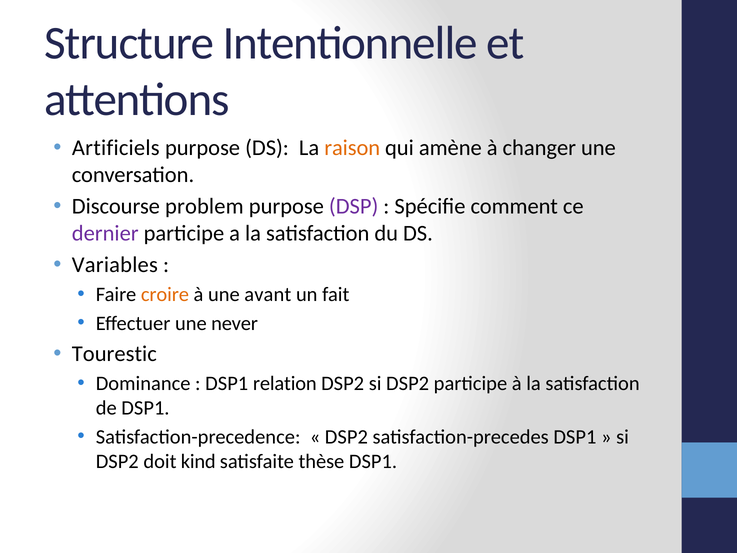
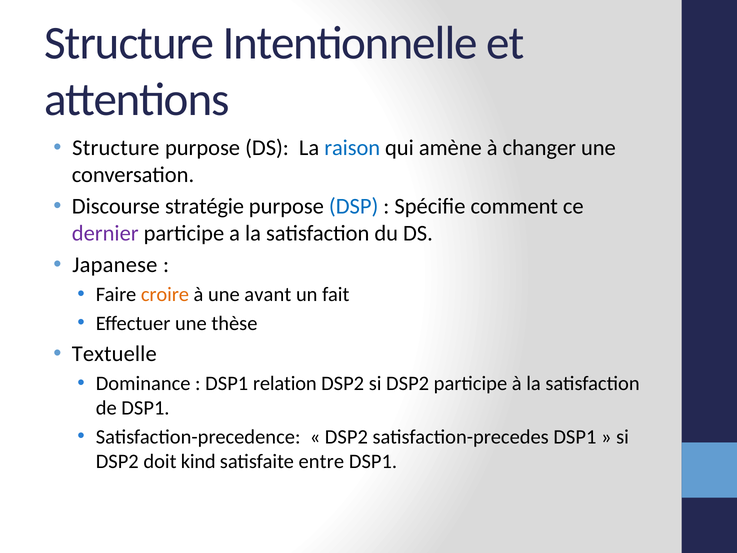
Artificiels: Artificiels -> Structure (116, 148)
raison colour: orange -> blue (352, 148)
problem: problem -> stratégie (205, 206)
DSP colour: purple -> blue (354, 206)
Variables: Variables -> Japanese (115, 265)
never: never -> thèse (234, 323)
Tourestic: Tourestic -> Textuelle (114, 354)
thèse: thèse -> entre (321, 461)
